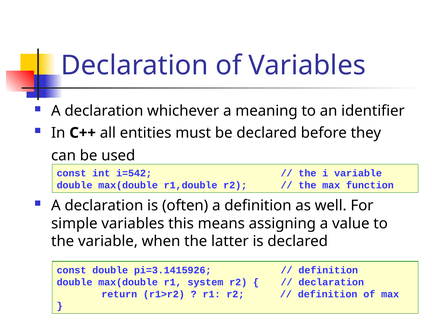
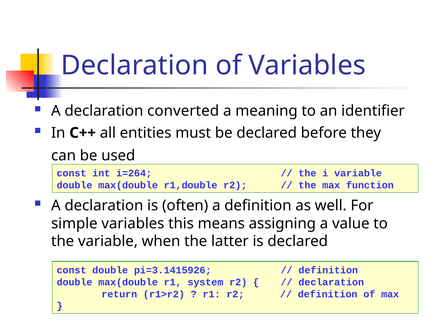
whichever: whichever -> converted (183, 111)
i=542: i=542 -> i=264 (134, 173)
